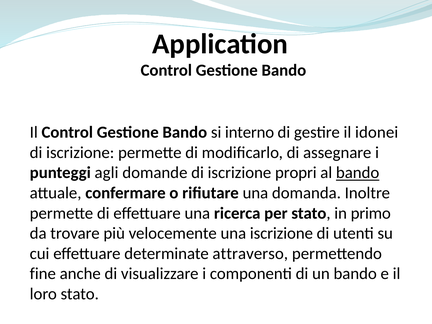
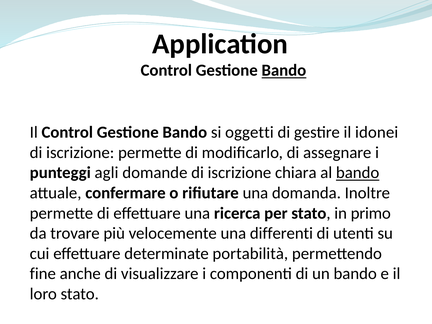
Bando underline: none -> present (284, 70)
interno: interno -> oggetti (249, 132)
propri: propri -> chiara (296, 173)
una iscrizione: iscrizione -> differenti (281, 233)
attraverso: attraverso -> portabilità (250, 253)
